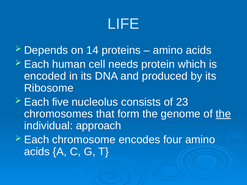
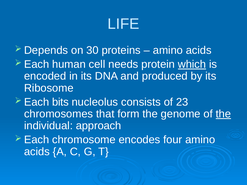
14: 14 -> 30 (92, 50)
which underline: none -> present (192, 64)
five: five -> bits (60, 102)
